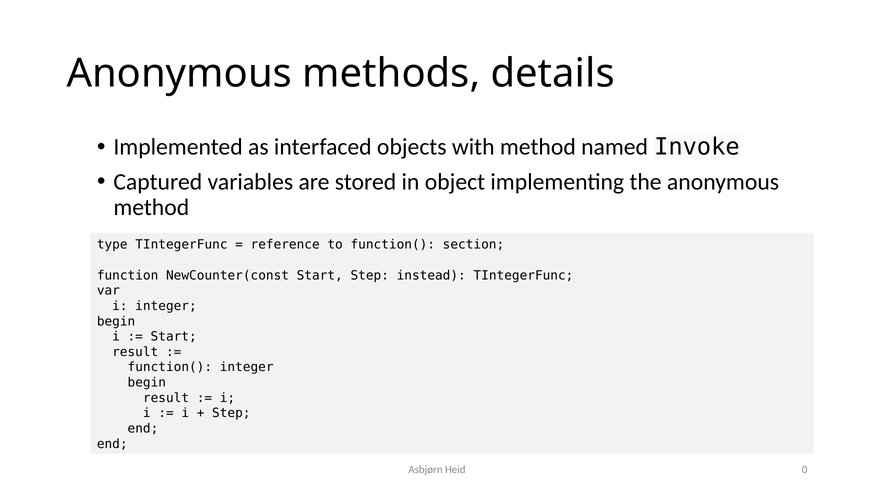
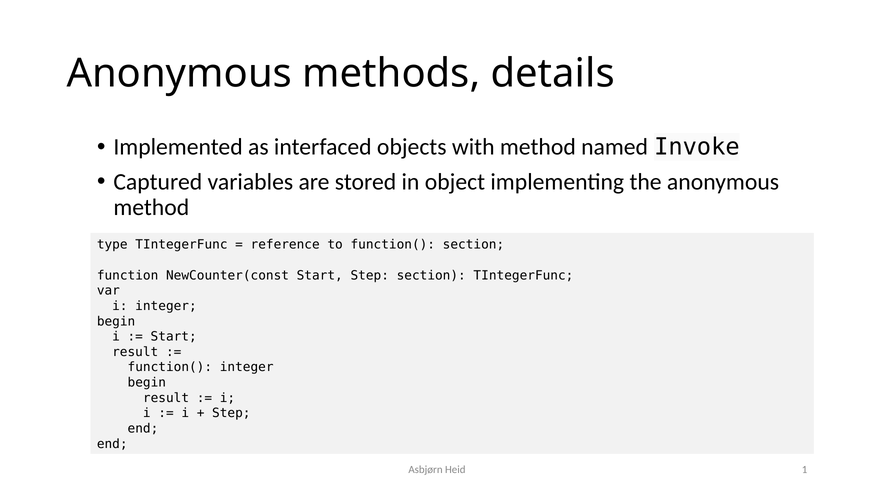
Step instead: instead -> section (431, 275)
0: 0 -> 1 (805, 469)
